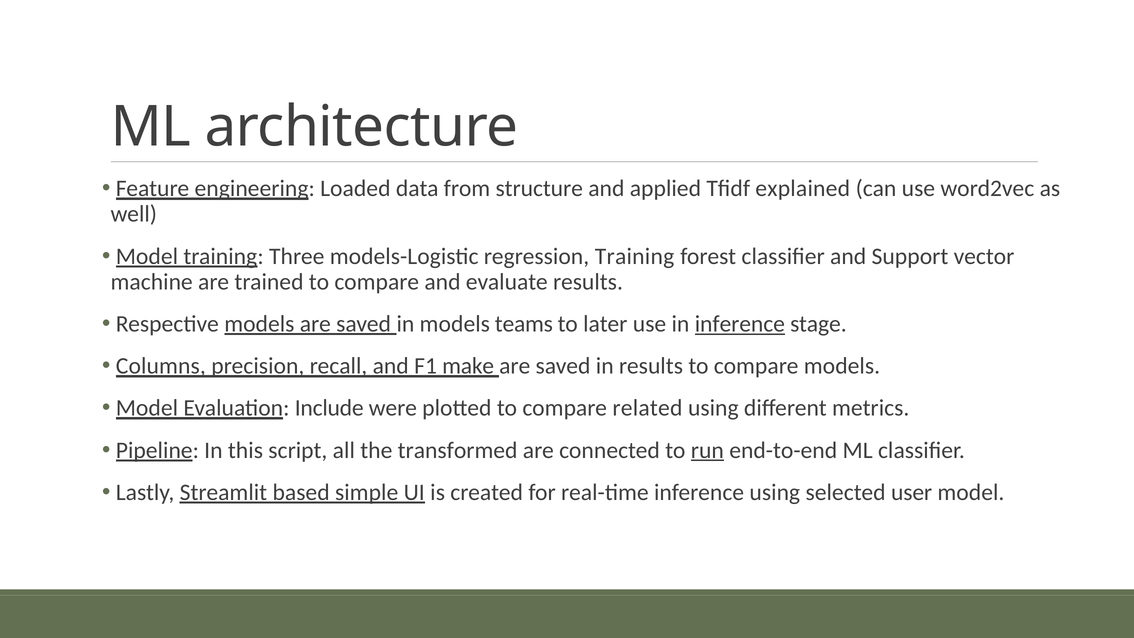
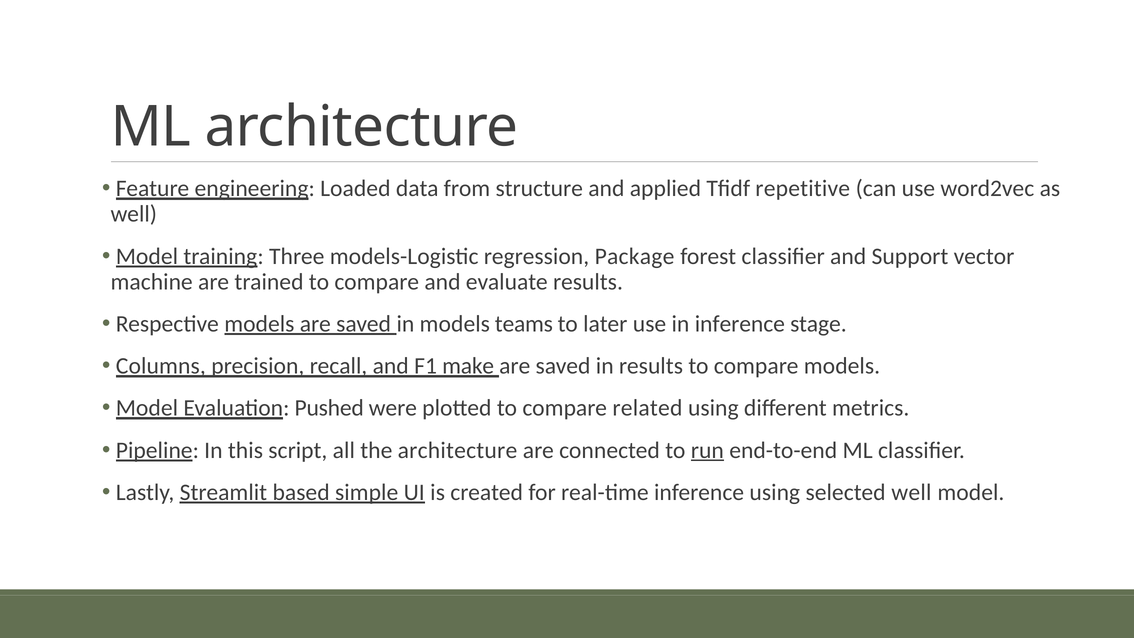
explained: explained -> repetitive (803, 189)
regression Training: Training -> Package (635, 256)
inference underline: present -> none (740, 324)
Include: Include -> Pushed (329, 408)
the transformed: transformed -> architecture (457, 450)
selected user: user -> well (911, 492)
